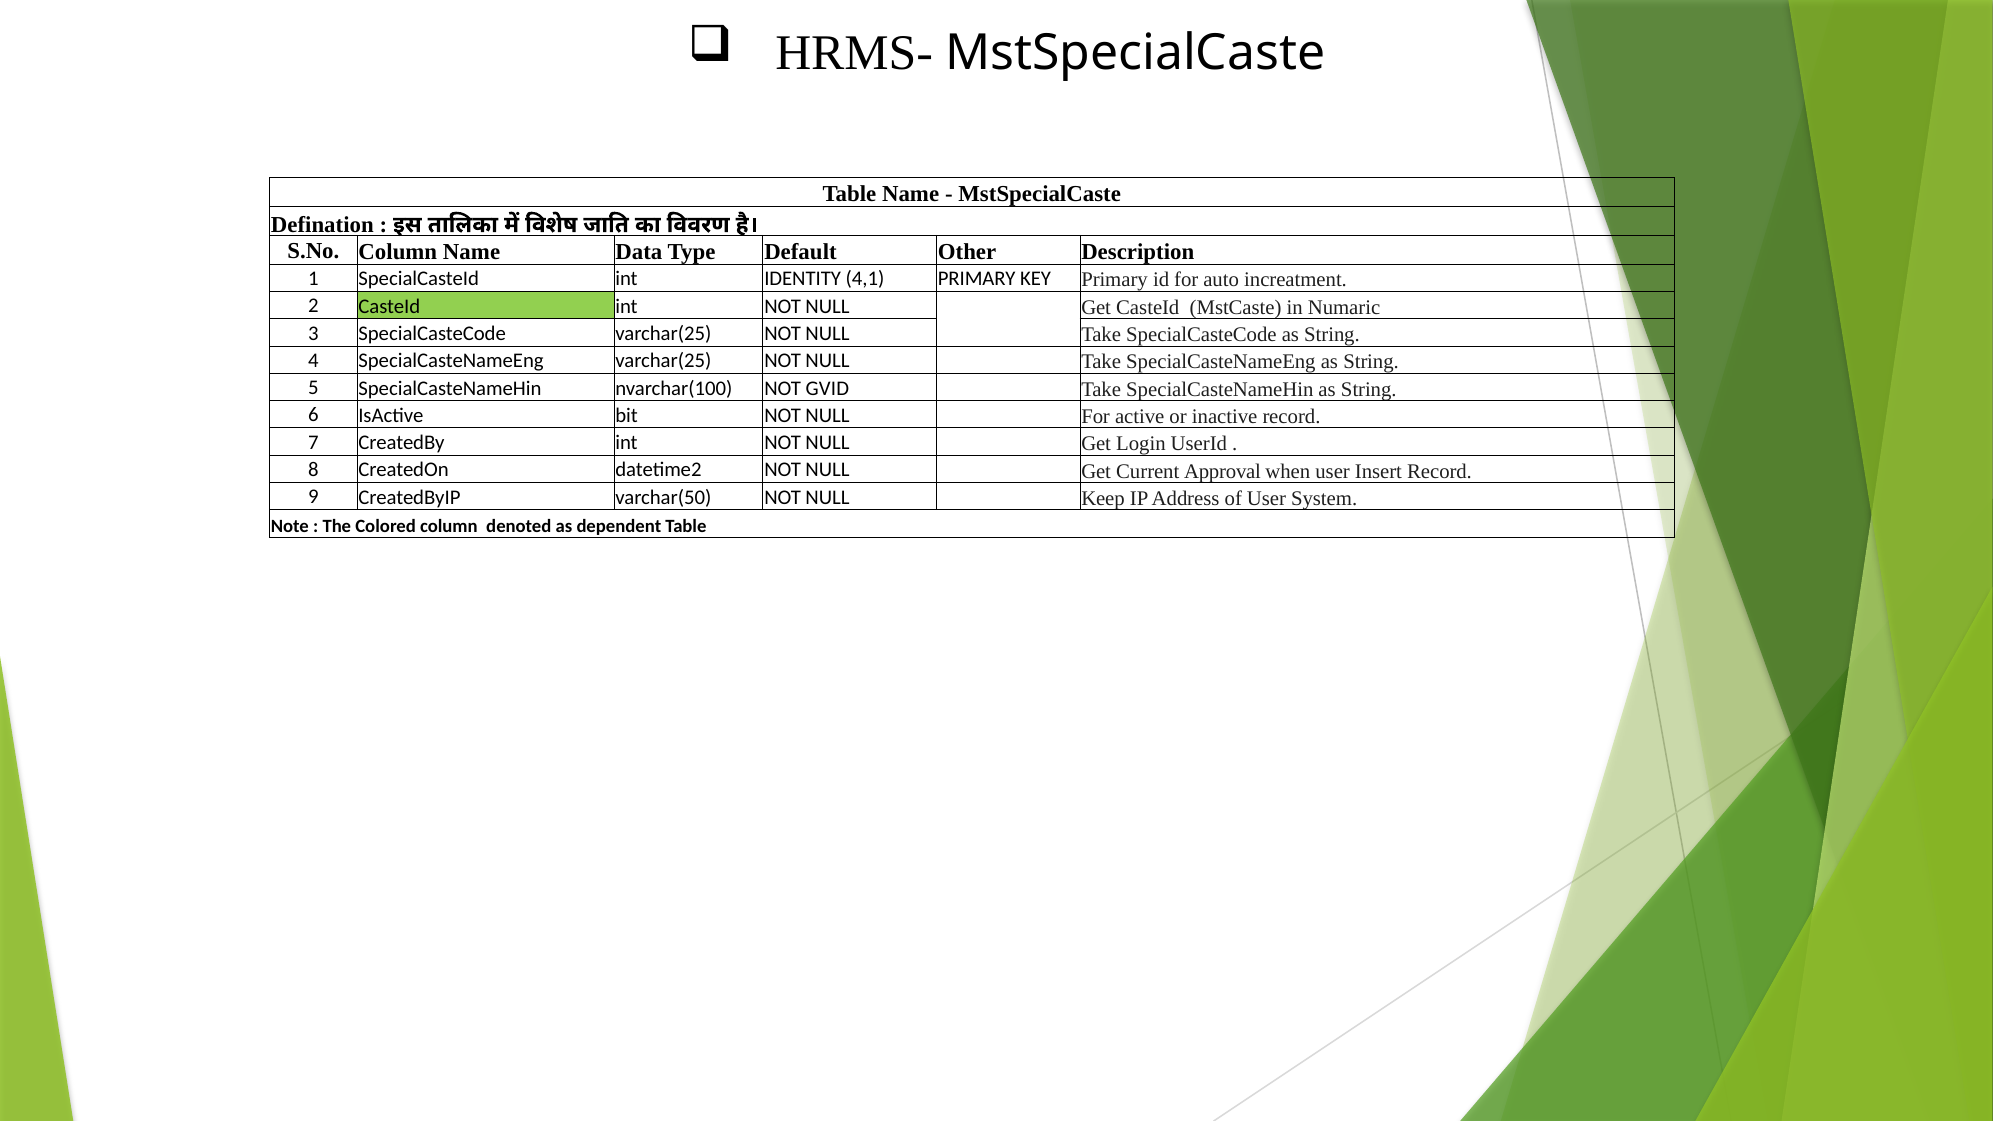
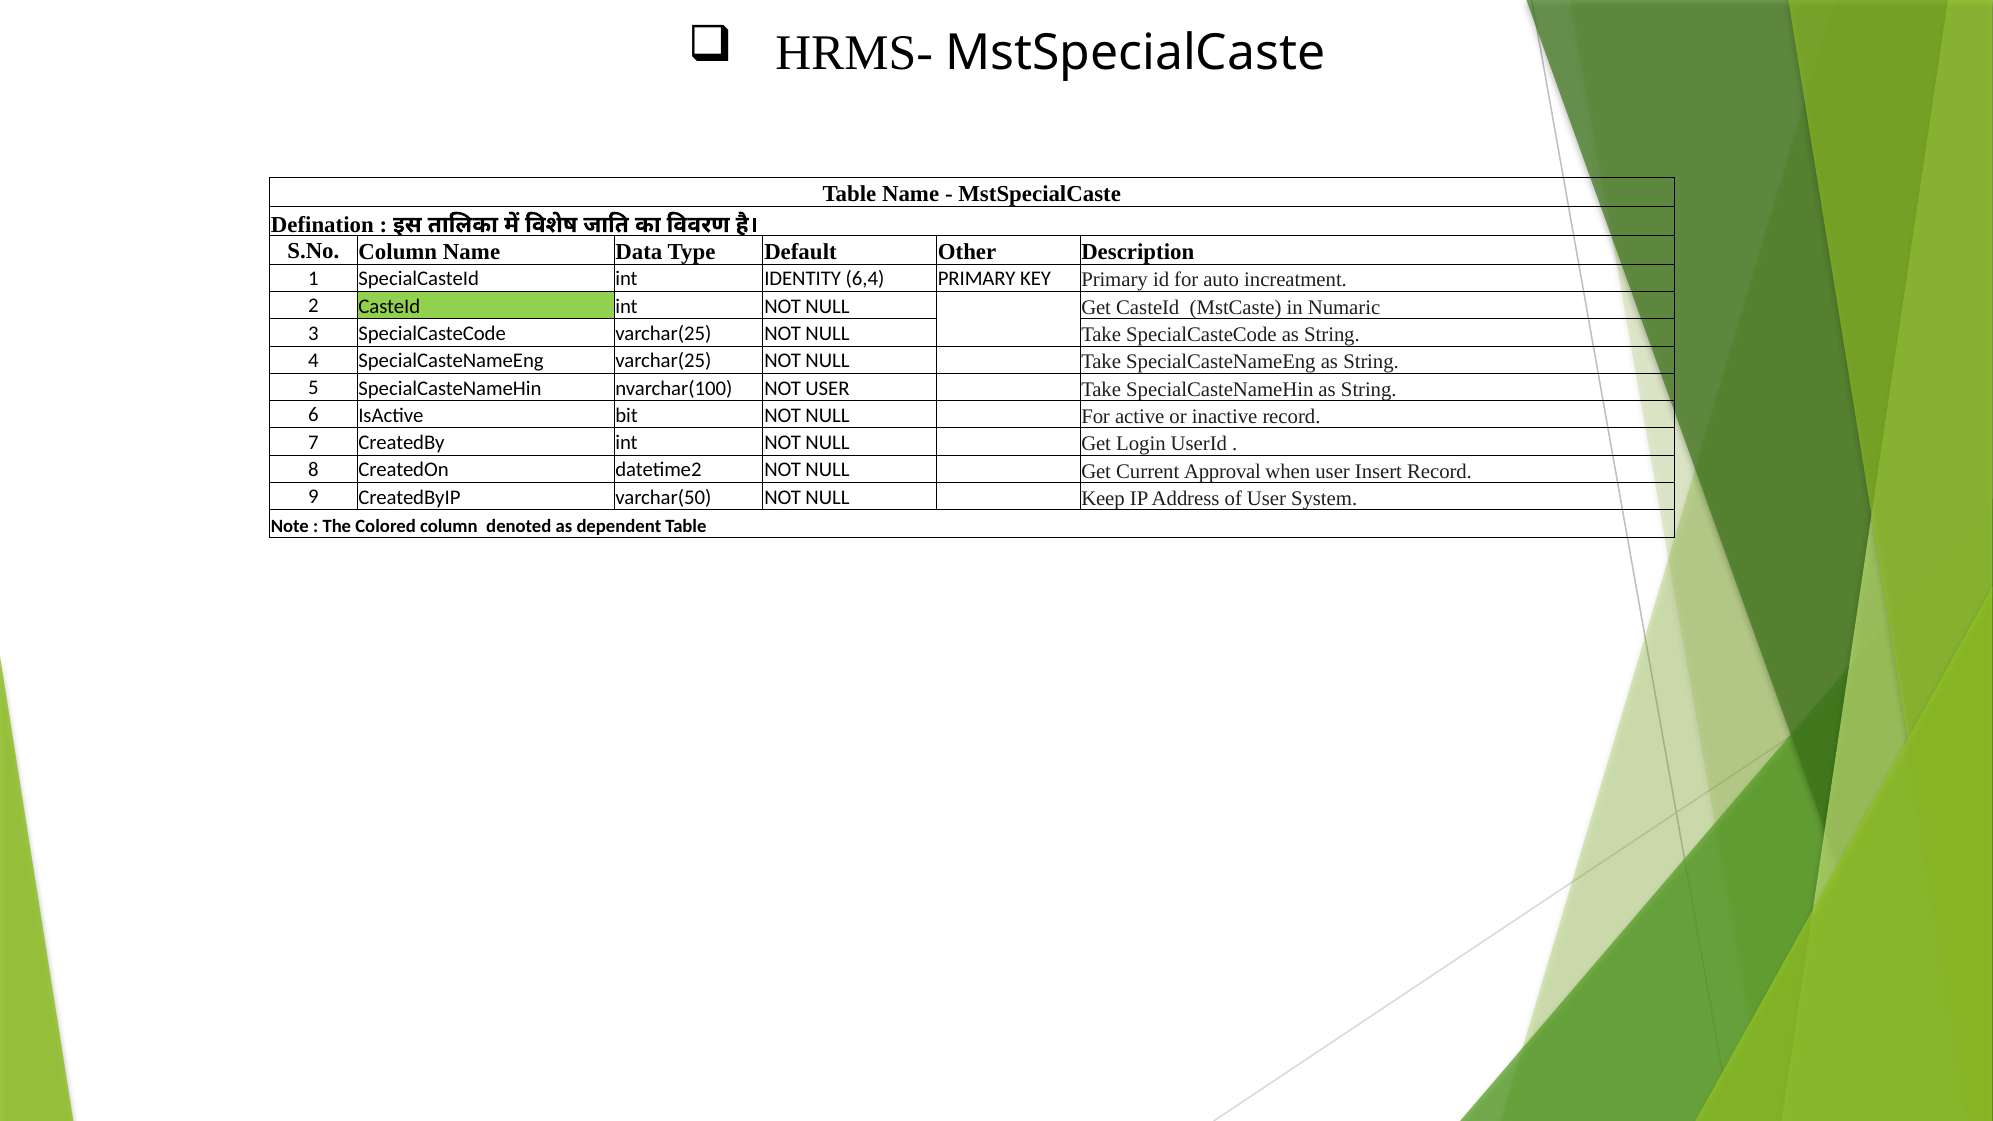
4,1: 4,1 -> 6,4 (865, 279)
NOT GVID: GVID -> USER (828, 388)
